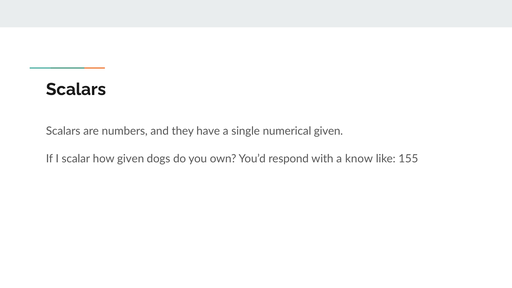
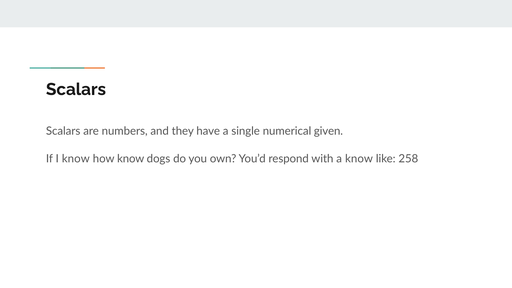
I scalar: scalar -> know (76, 159)
how given: given -> know (131, 159)
155: 155 -> 258 (408, 159)
